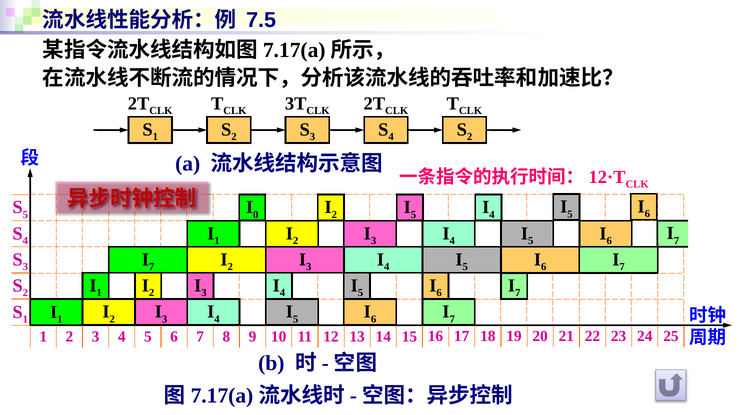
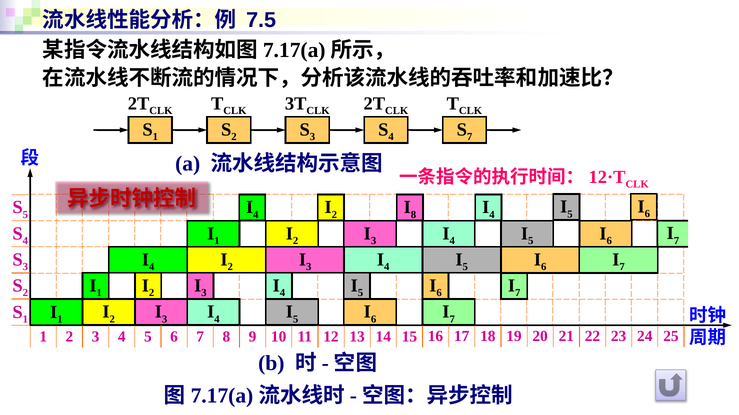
2: 2 -> 7 (470, 137)
0: 0 -> 4 (256, 215)
5: 5 -> 8 (413, 215)
7: 7 -> 4 (152, 267)
